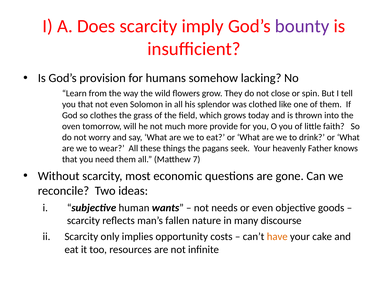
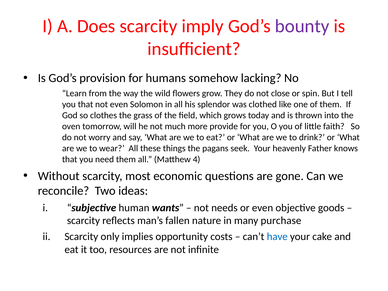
7: 7 -> 4 (197, 159)
discourse: discourse -> purchase (281, 221)
have colour: orange -> blue (277, 237)
